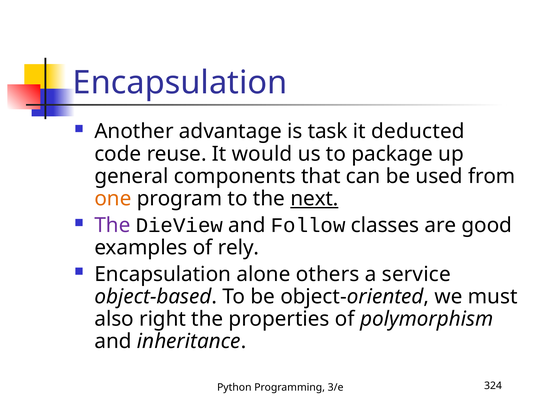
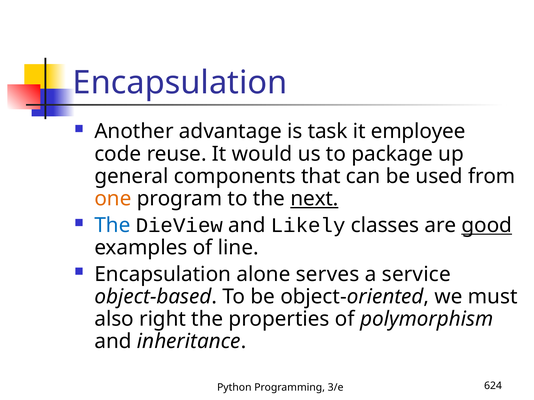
deducted: deducted -> employee (418, 132)
The colour: purple -> blue (112, 225)
Follow: Follow -> Likely (308, 225)
good underline: none -> present (487, 225)
rely: rely -> line (238, 248)
others: others -> serves (328, 275)
324: 324 -> 624 (493, 386)
